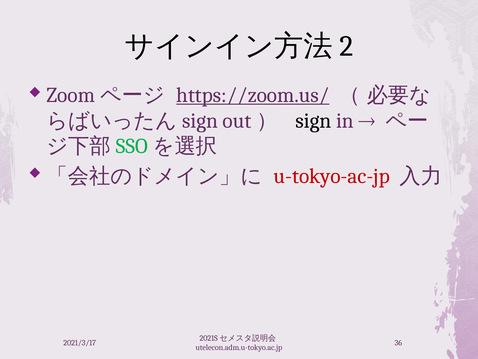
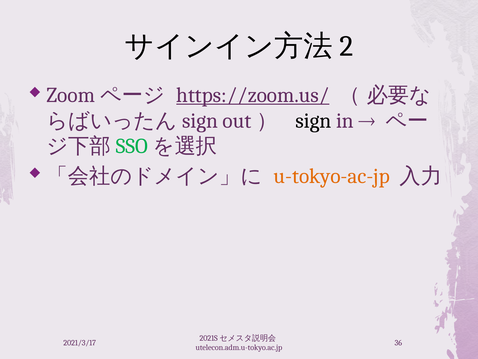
u-tokyo-ac-jp colour: red -> orange (332, 176)
